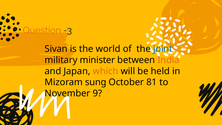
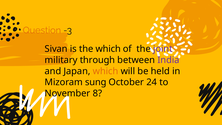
the world: world -> which (108, 49)
joint colour: blue -> purple (163, 49)
minister: minister -> through (97, 60)
India colour: orange -> purple (168, 60)
81: 81 -> 24 (152, 82)
9: 9 -> 8 (97, 93)
